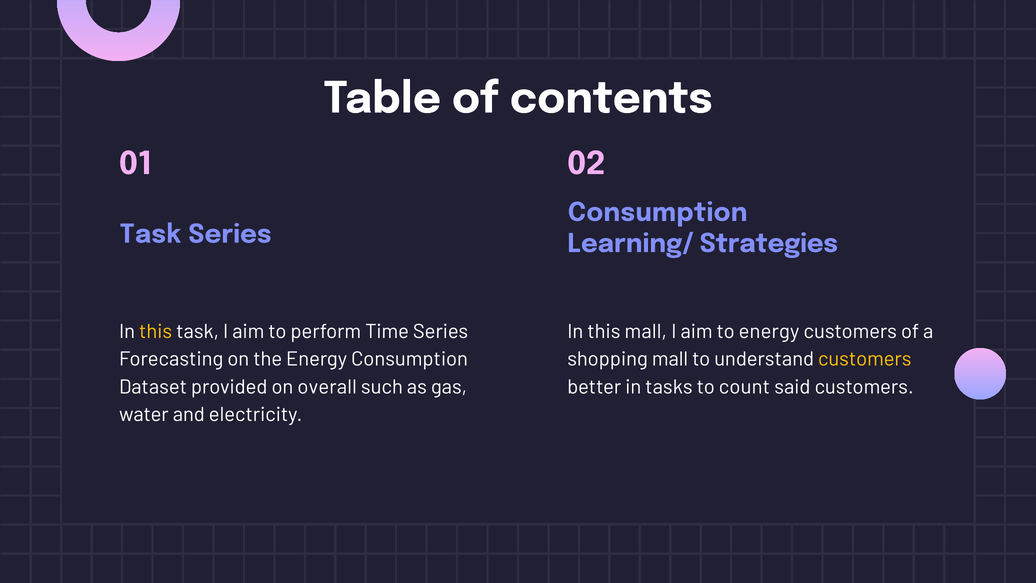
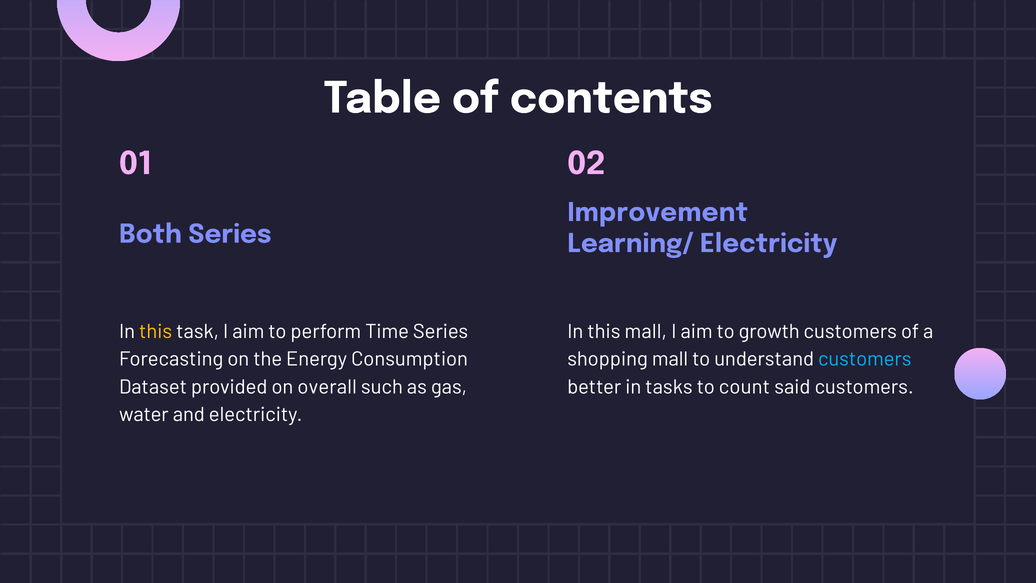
Consumption: Consumption -> Improvement (658, 212)
Task: Task -> Both (150, 234)
Learning/ Strategies: Strategies -> Electricity (769, 243)
to energy: energy -> growth (769, 331)
customers colour: yellow -> light blue (865, 359)
